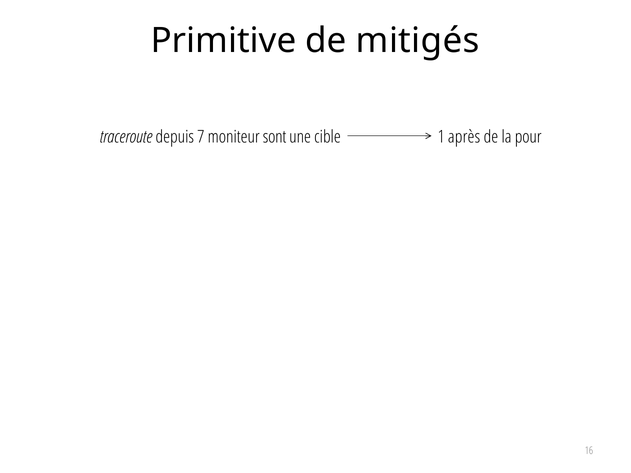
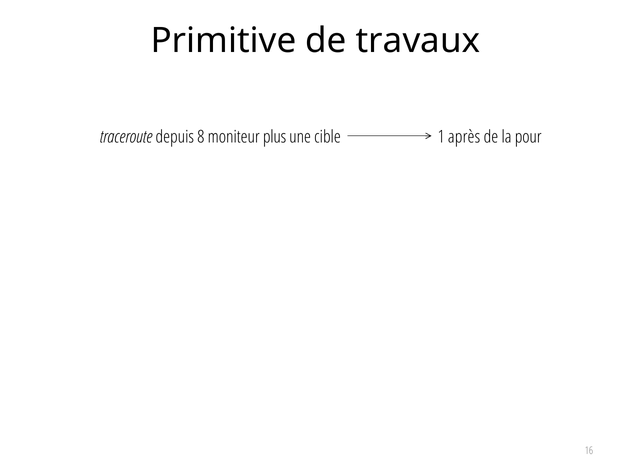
mitigés: mitigés -> travaux (418, 41)
7: 7 -> 8 (201, 137)
sont: sont -> plus (275, 137)
